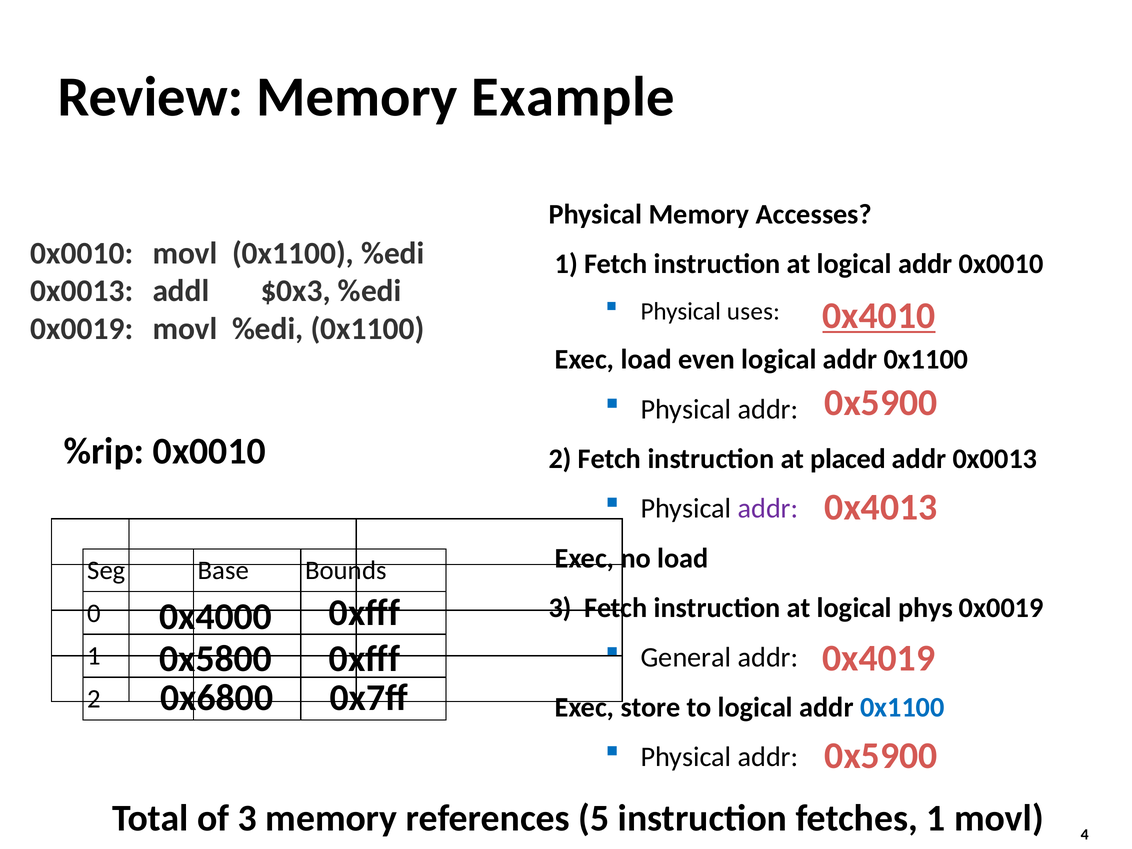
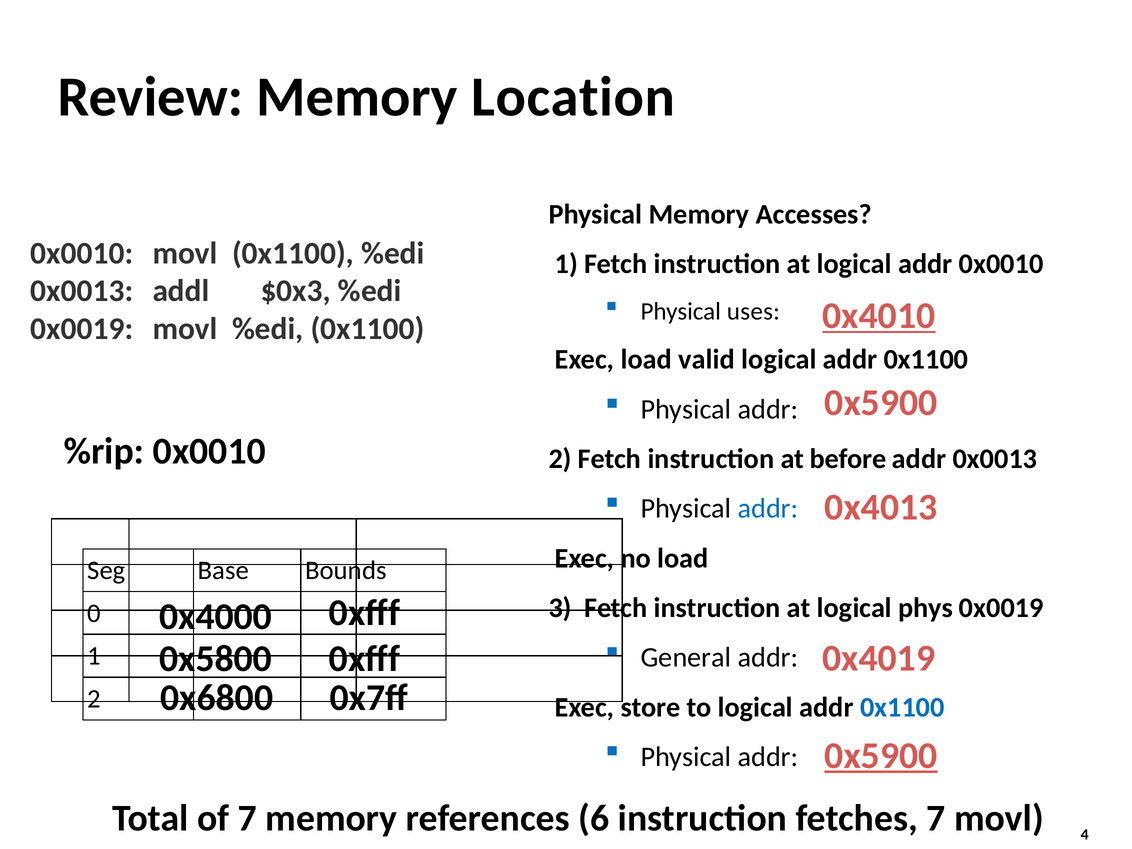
Example: Example -> Location (573, 97)
even: even -> valid (707, 359)
placed: placed -> before (848, 459)
addr colour: purple -> blue (768, 509)
0x5900 underline: none -> present (881, 756)
of 3: 3 -> 7 (247, 818)
5: 5 -> 6 (594, 818)
fetches 1: 1 -> 7 (936, 818)
